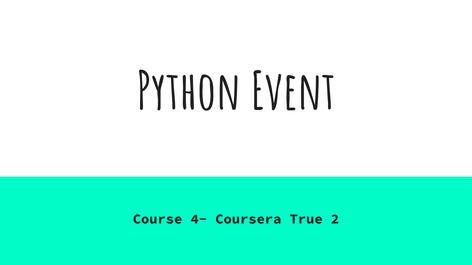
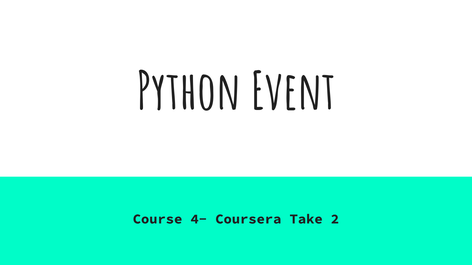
True: True -> Take (306, 219)
